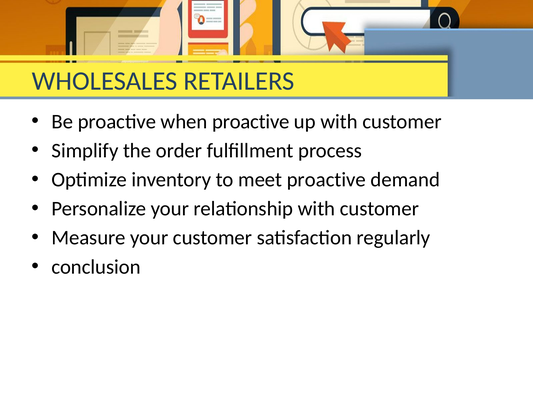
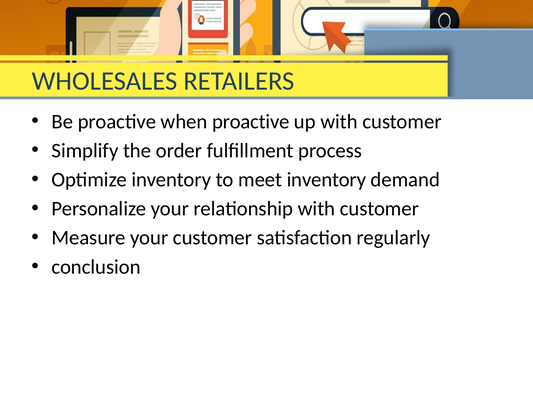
meet proactive: proactive -> inventory (326, 180)
